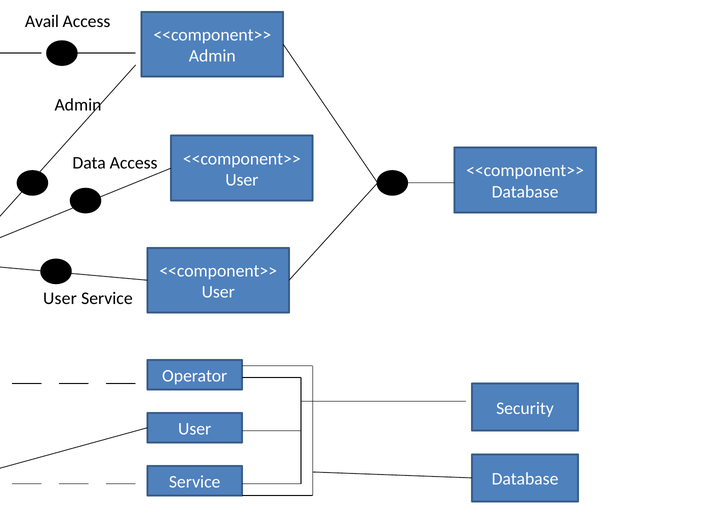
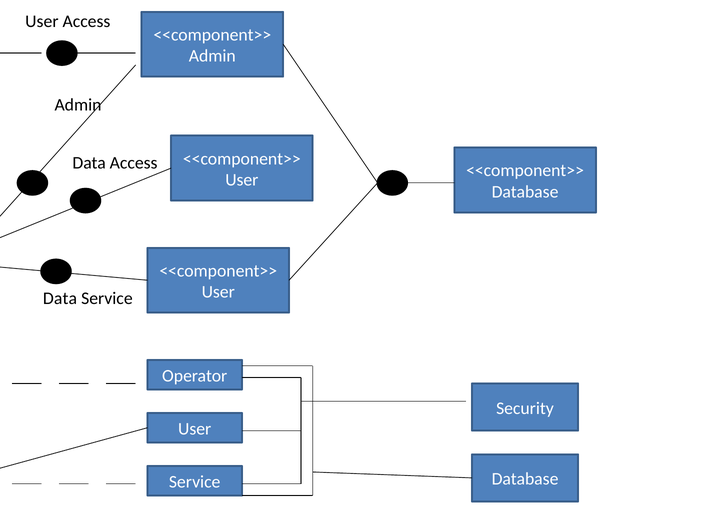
Avail: Avail -> User (42, 21)
User: User -> Data (60, 299)
